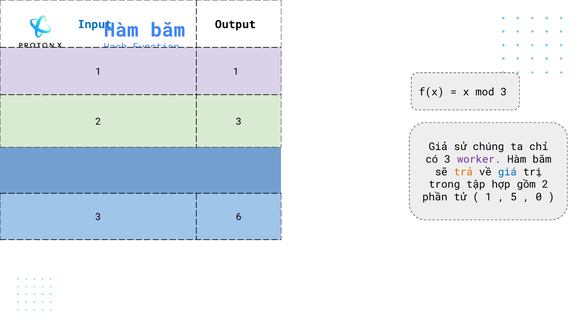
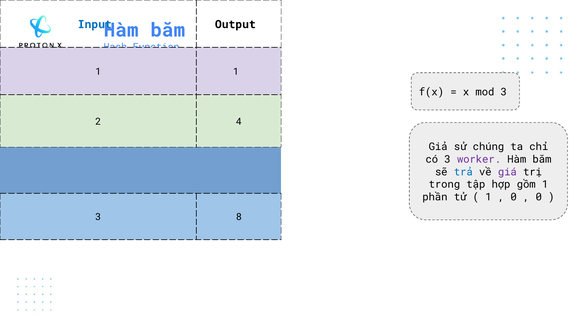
2 3: 3 -> 4 (239, 122)
trả colour: orange -> blue (463, 172)
giá colour: blue -> purple (507, 172)
gồm 2: 2 -> 1 (545, 185)
5: 5 -> 0 (514, 197)
6: 6 -> 8 (239, 217)
